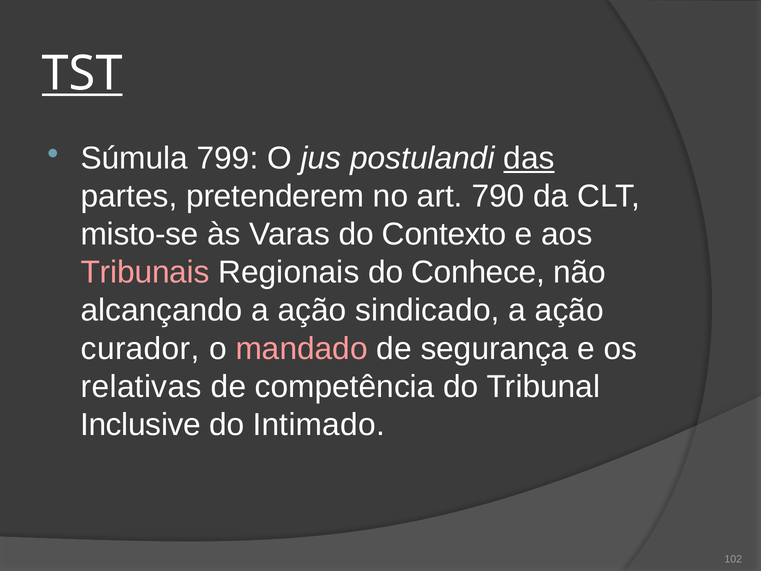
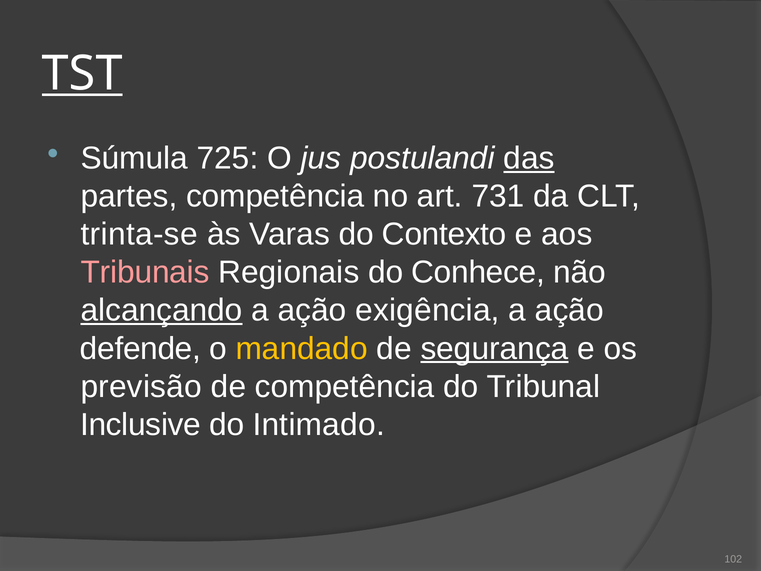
799: 799 -> 725 (228, 158)
partes pretenderem: pretenderem -> competência (275, 196)
790: 790 -> 731 (498, 196)
misto-se: misto-se -> trinta-se (139, 234)
alcançando underline: none -> present (162, 310)
sindicado: sindicado -> exigência (428, 310)
curador: curador -> defende (141, 348)
mandado colour: pink -> yellow (302, 348)
segurança underline: none -> present (495, 348)
relativas: relativas -> previsão (141, 386)
